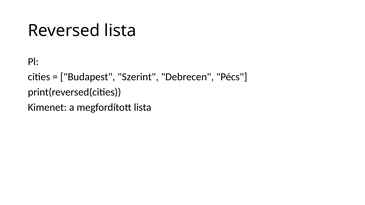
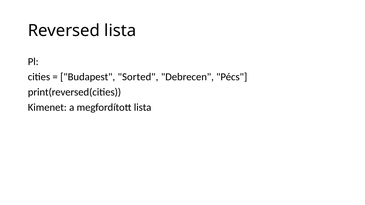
Szerint: Szerint -> Sorted (138, 77)
